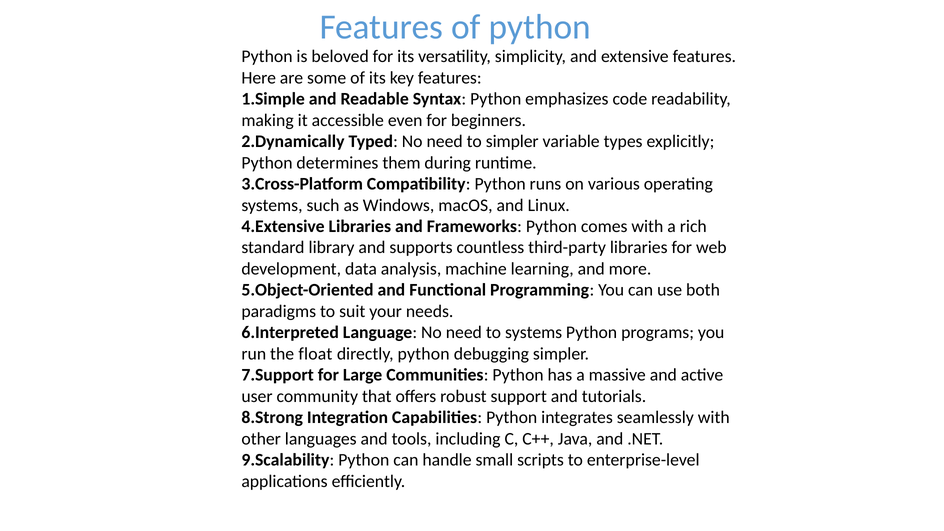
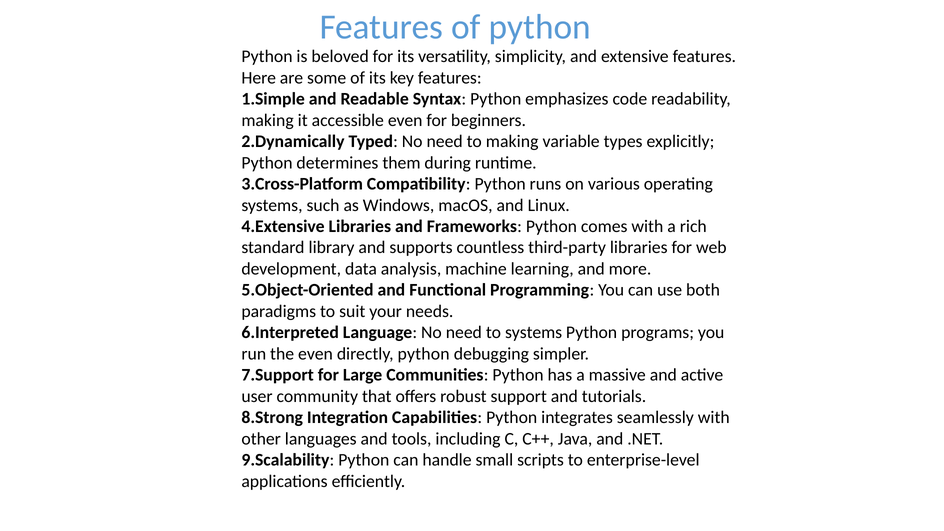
to simpler: simpler -> making (512, 141)
the float: float -> even (316, 354)
